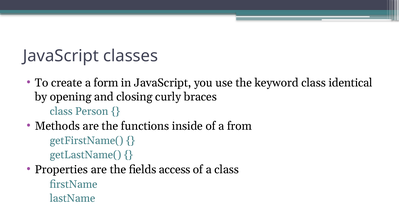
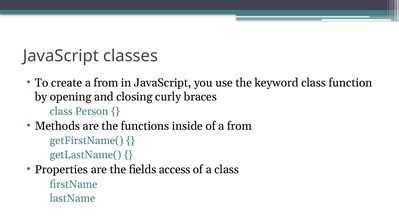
create a form: form -> from (106, 83)
identical: identical -> function (350, 83)
